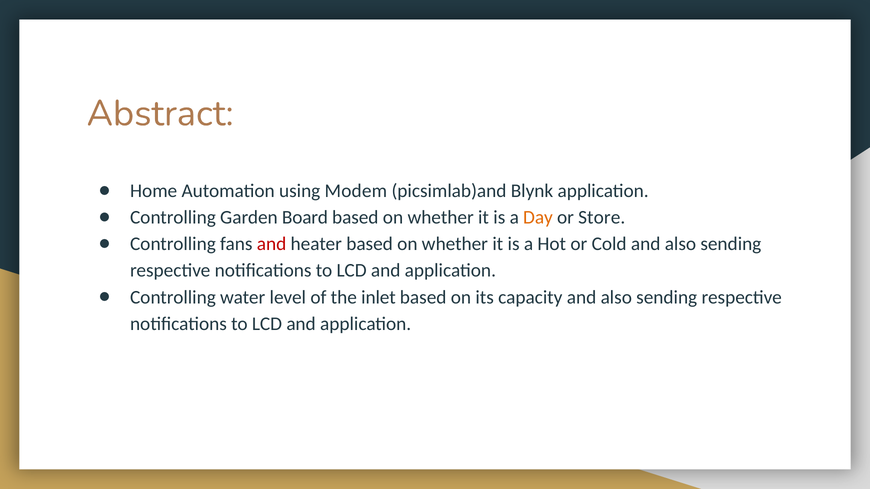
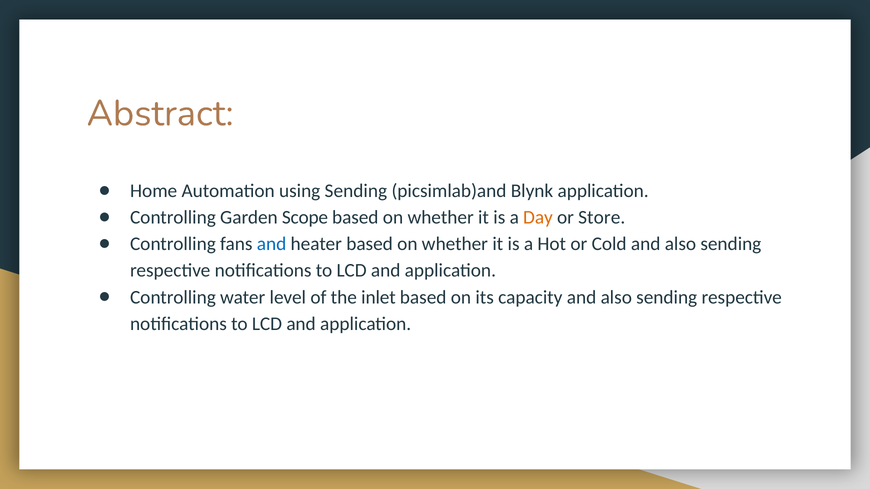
using Modem: Modem -> Sending (356, 191)
Board: Board -> Scope (305, 218)
and colour: red -> blue (272, 244)
